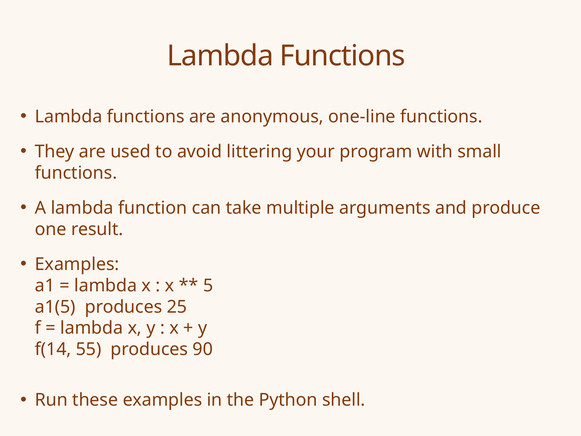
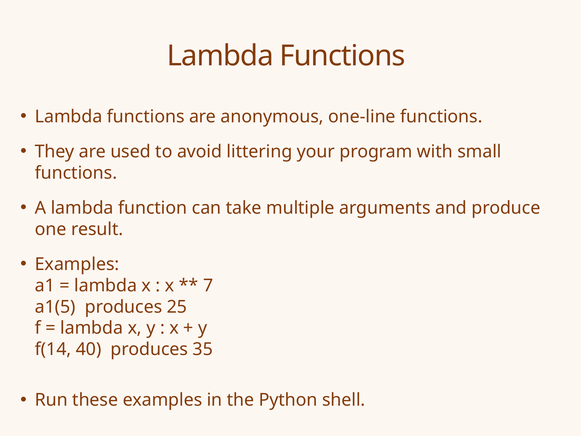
5: 5 -> 7 (208, 285)
55: 55 -> 40 (89, 349)
90: 90 -> 35 (203, 349)
